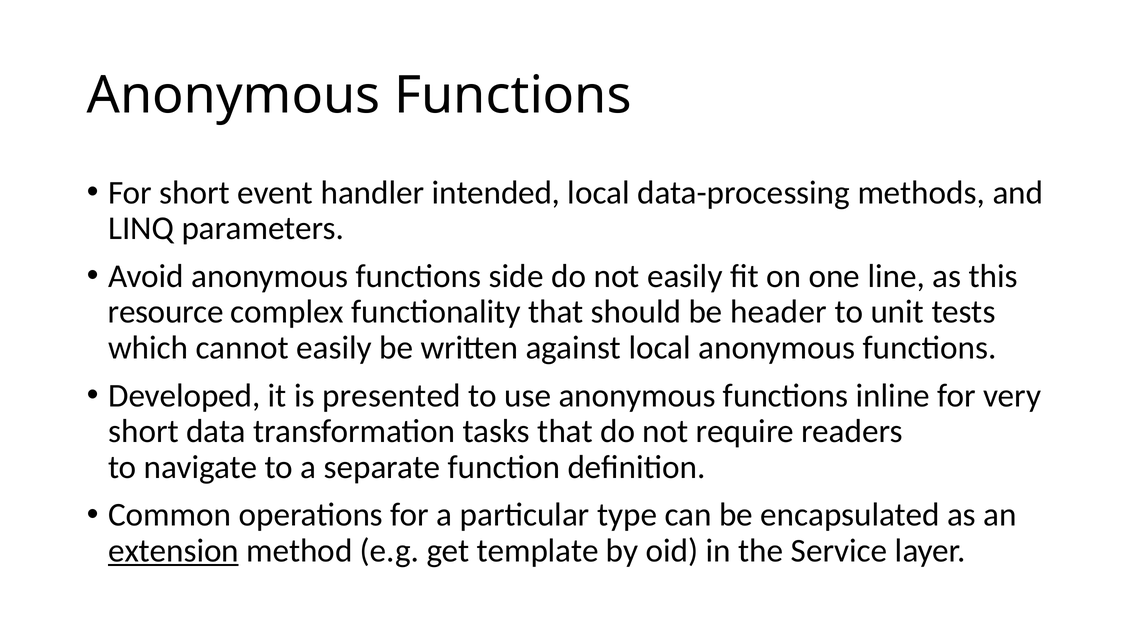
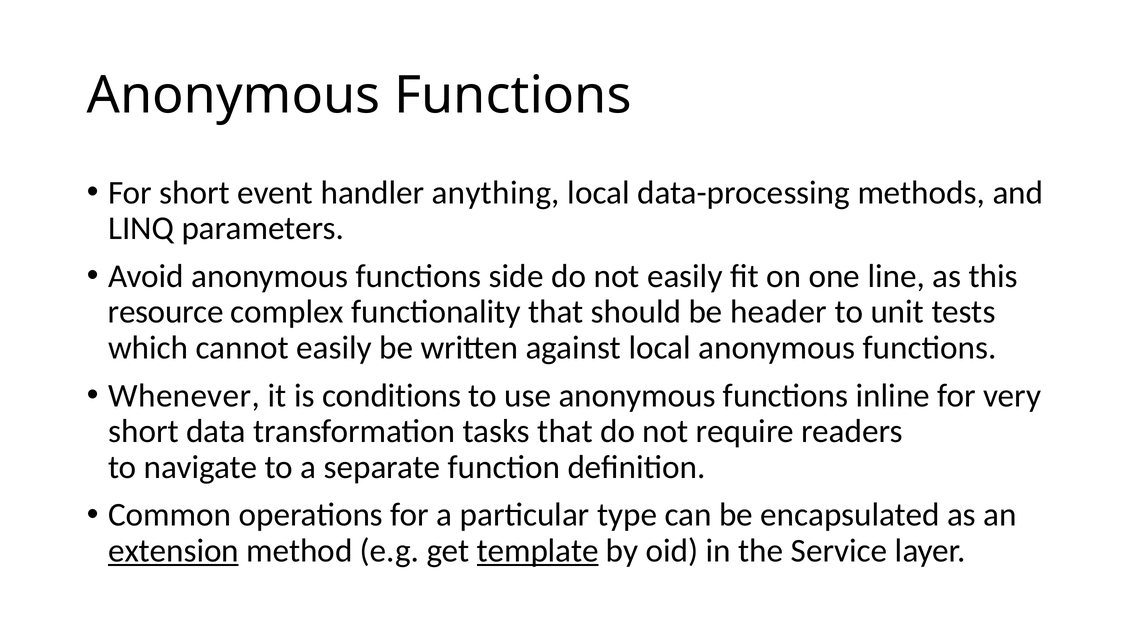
intended: intended -> anything (496, 193)
Developed: Developed -> Whenever (184, 395)
presented: presented -> conditions (392, 395)
template underline: none -> present (538, 550)
